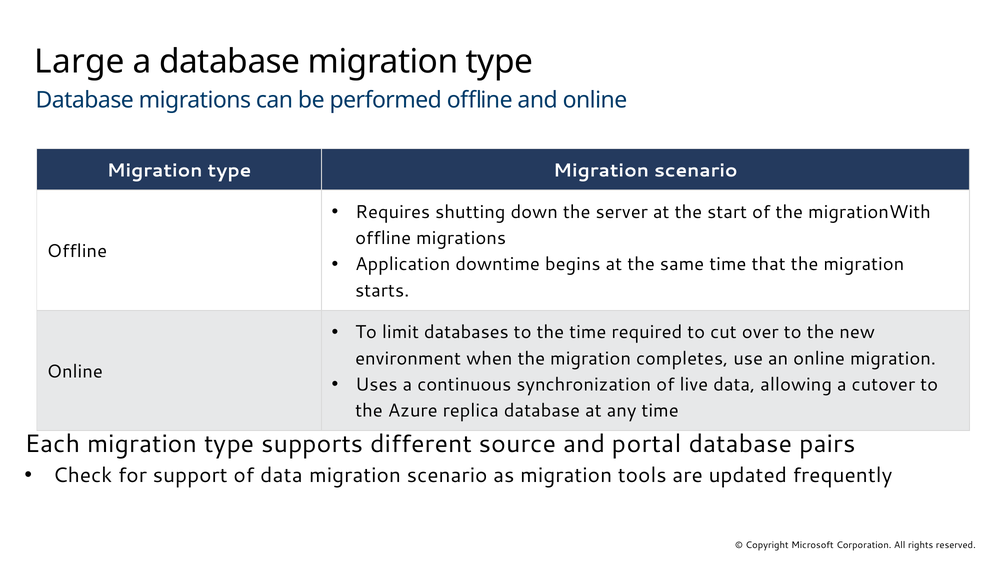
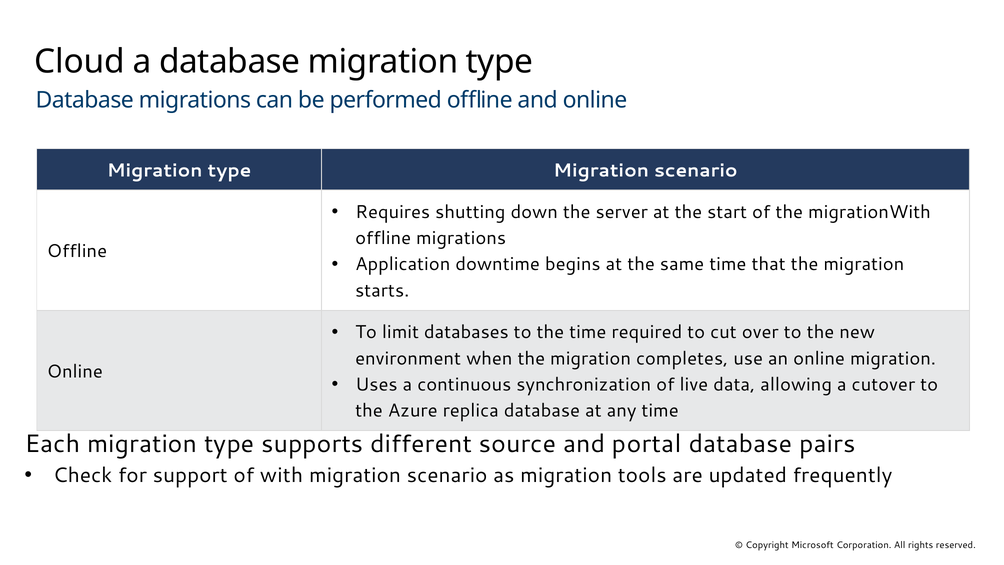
Large: Large -> Cloud (80, 62)
of data: data -> with (281, 475)
